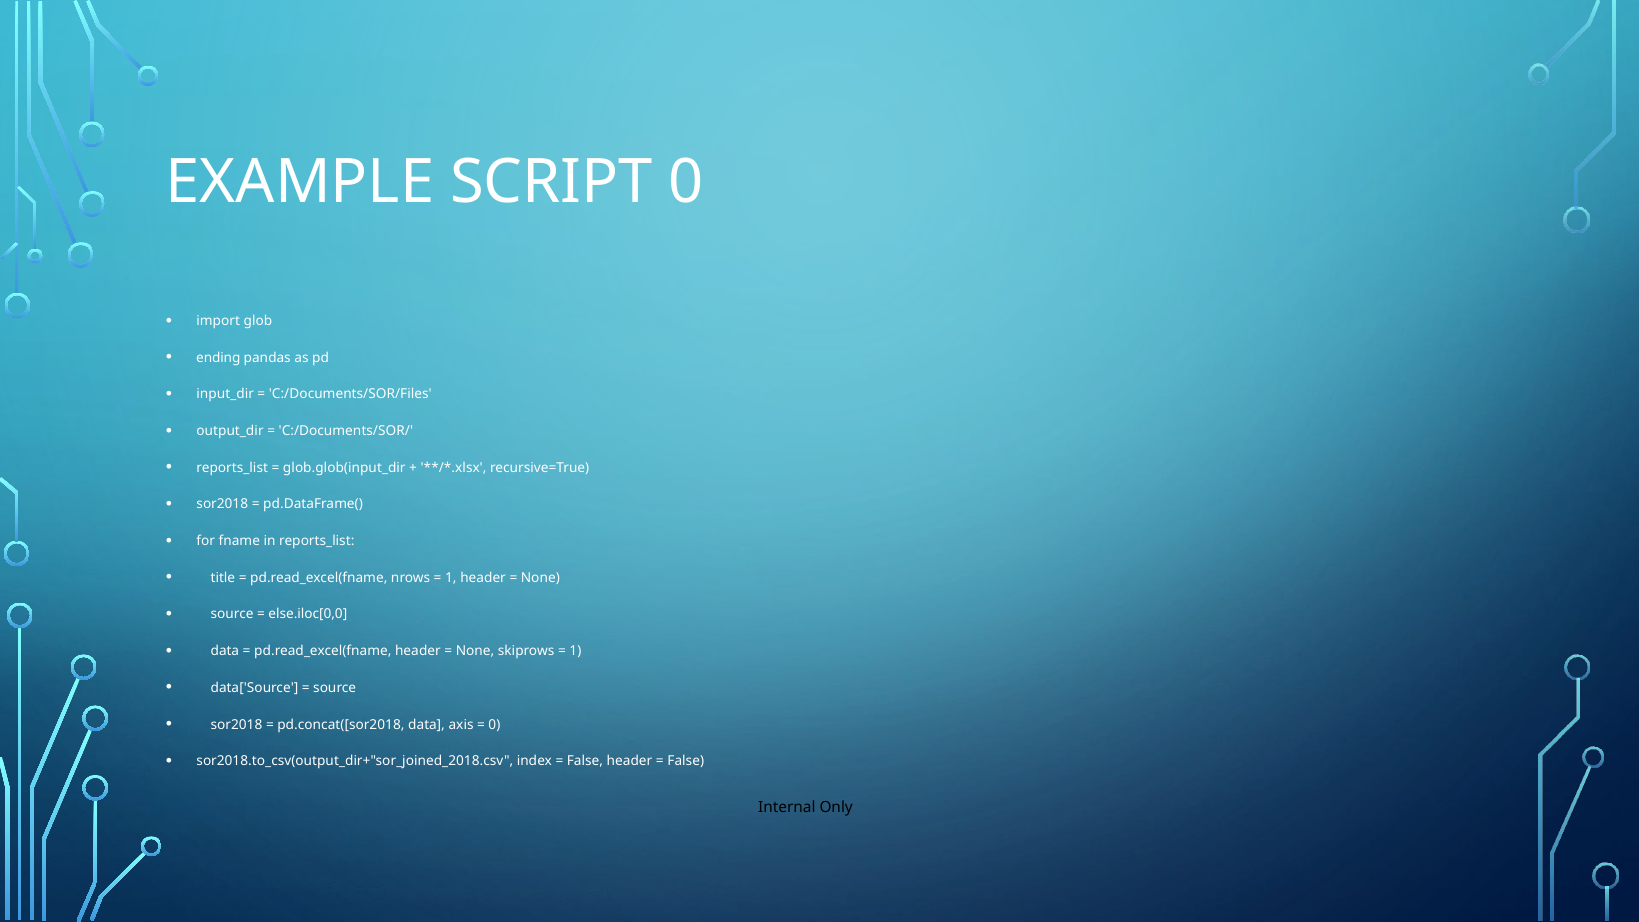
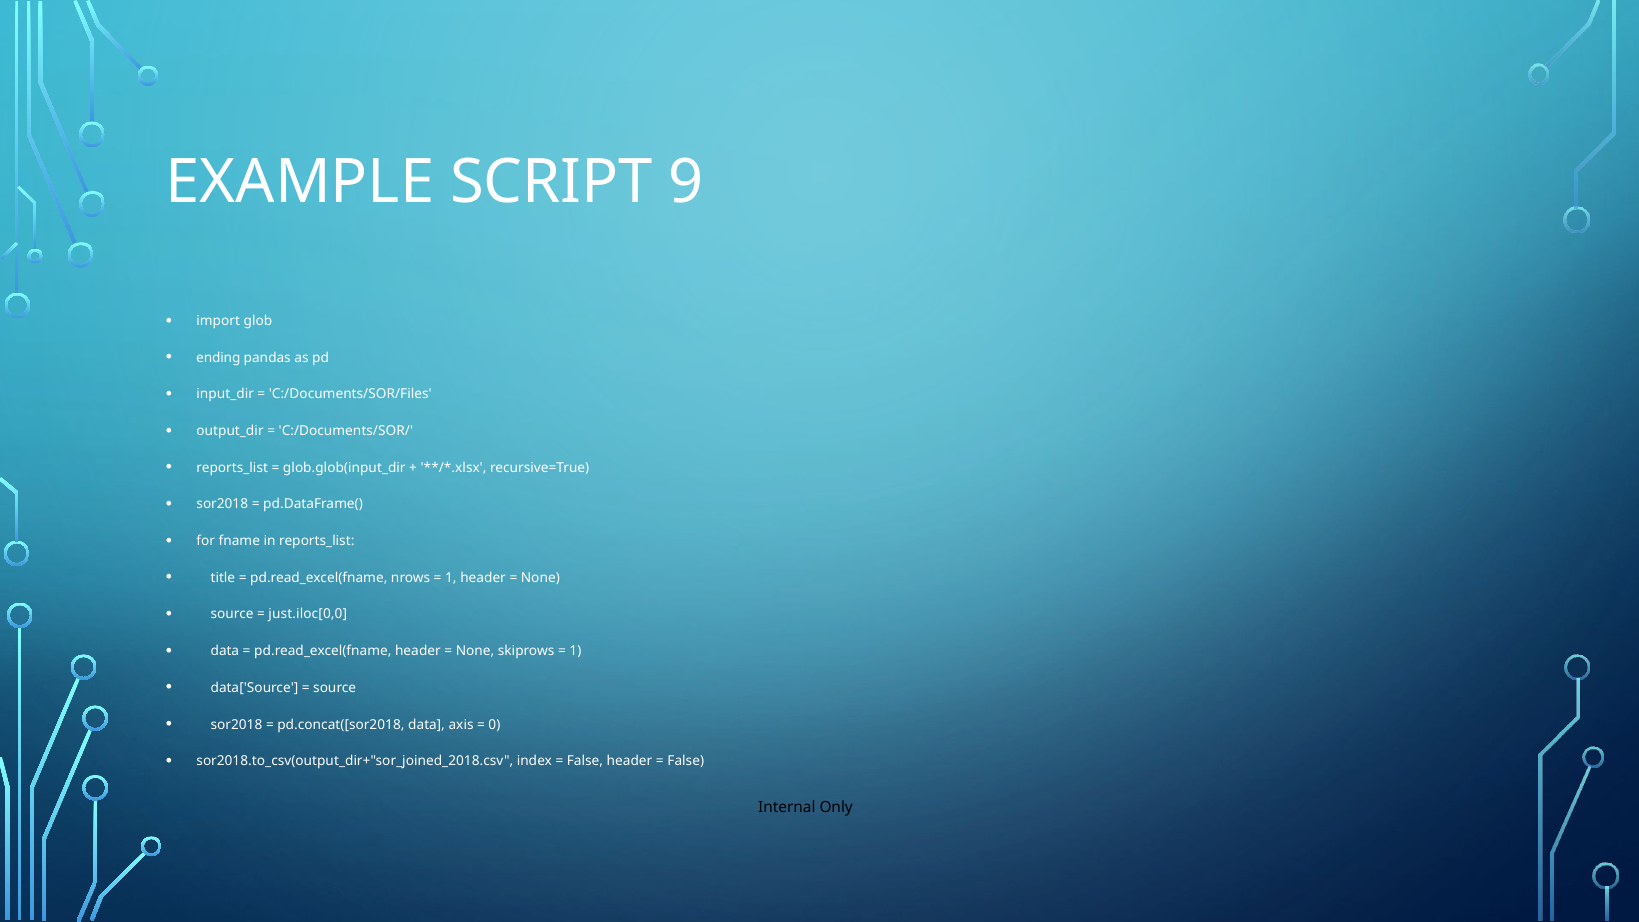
SCRIPT 0: 0 -> 9 (687, 182)
else.iloc[0,0: else.iloc[0,0 -> just.iloc[0,0 (308, 614)
